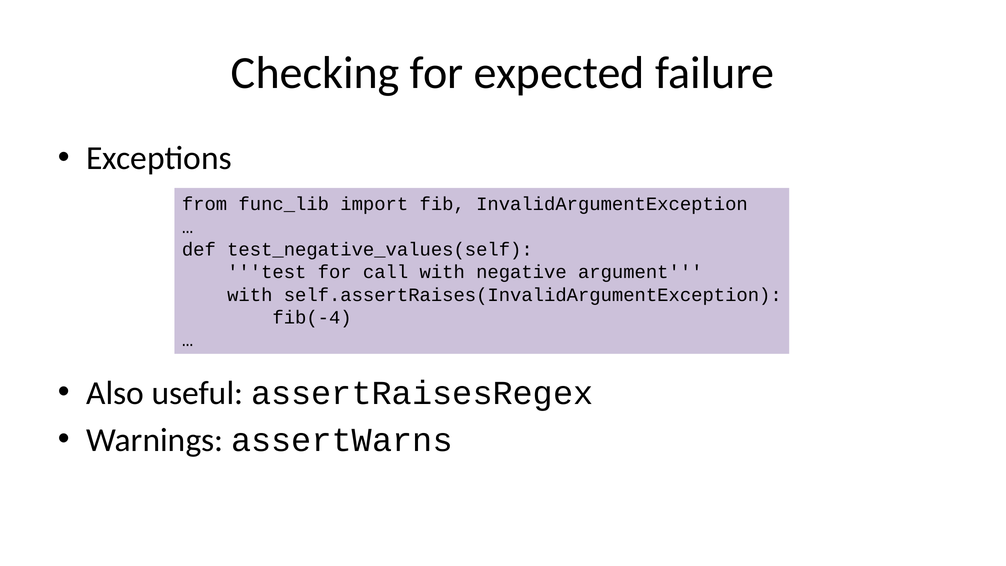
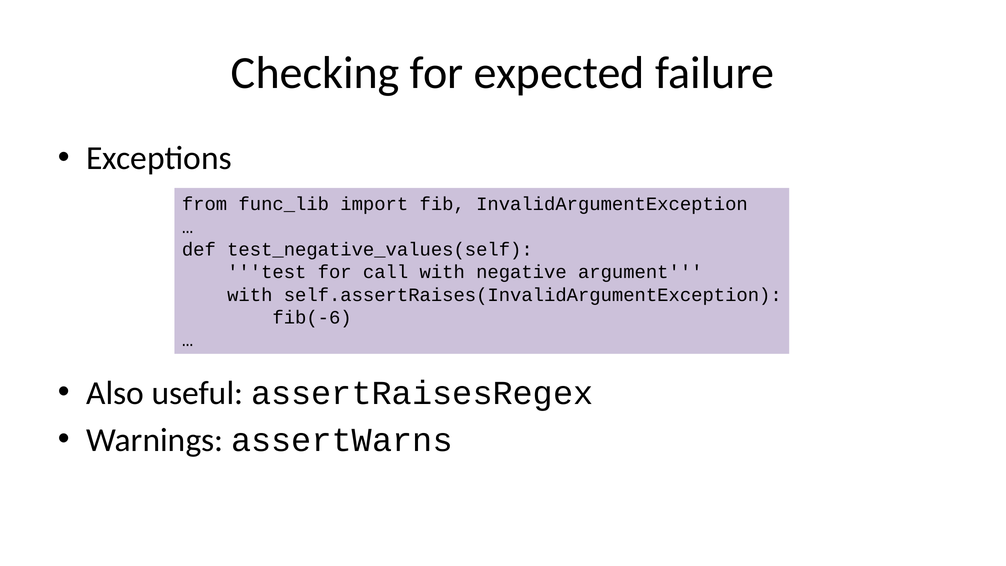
fib(-4: fib(-4 -> fib(-6 (312, 317)
